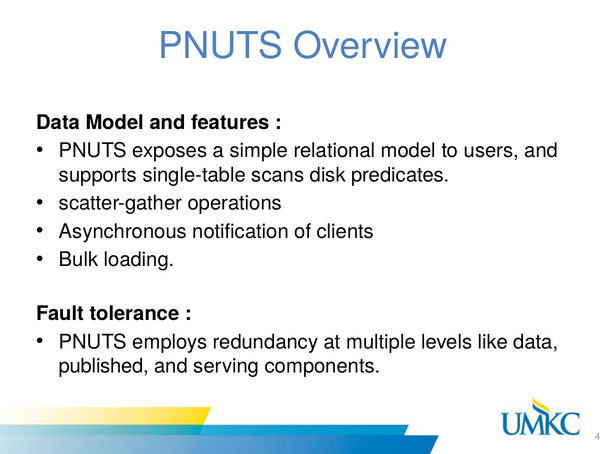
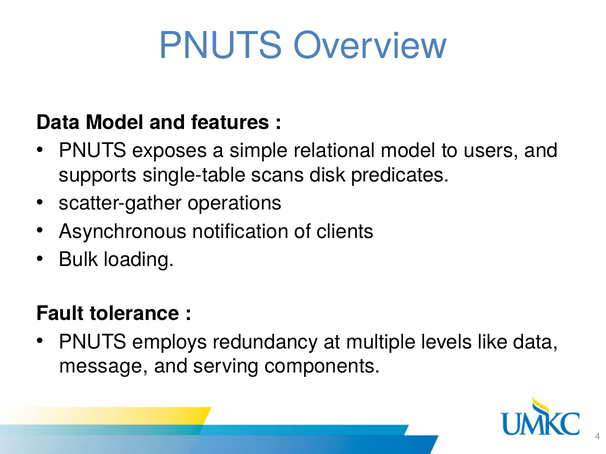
published: published -> message (104, 367)
